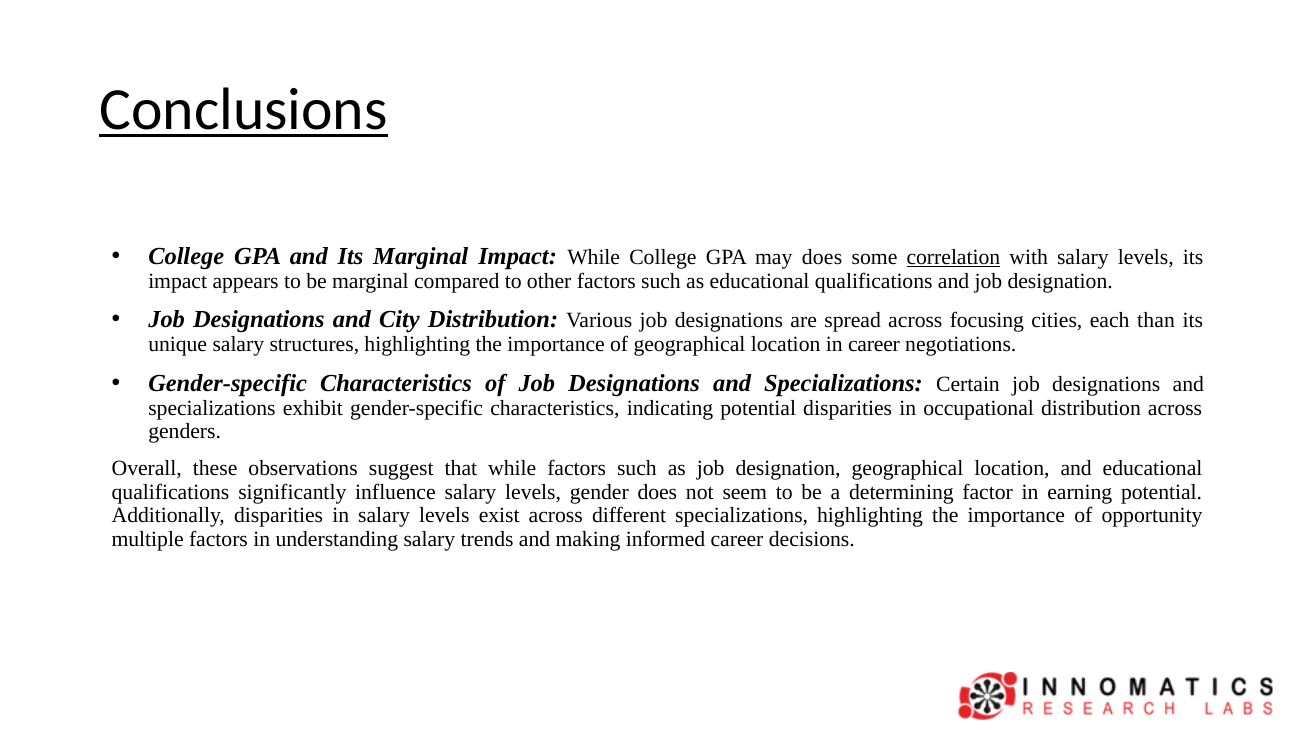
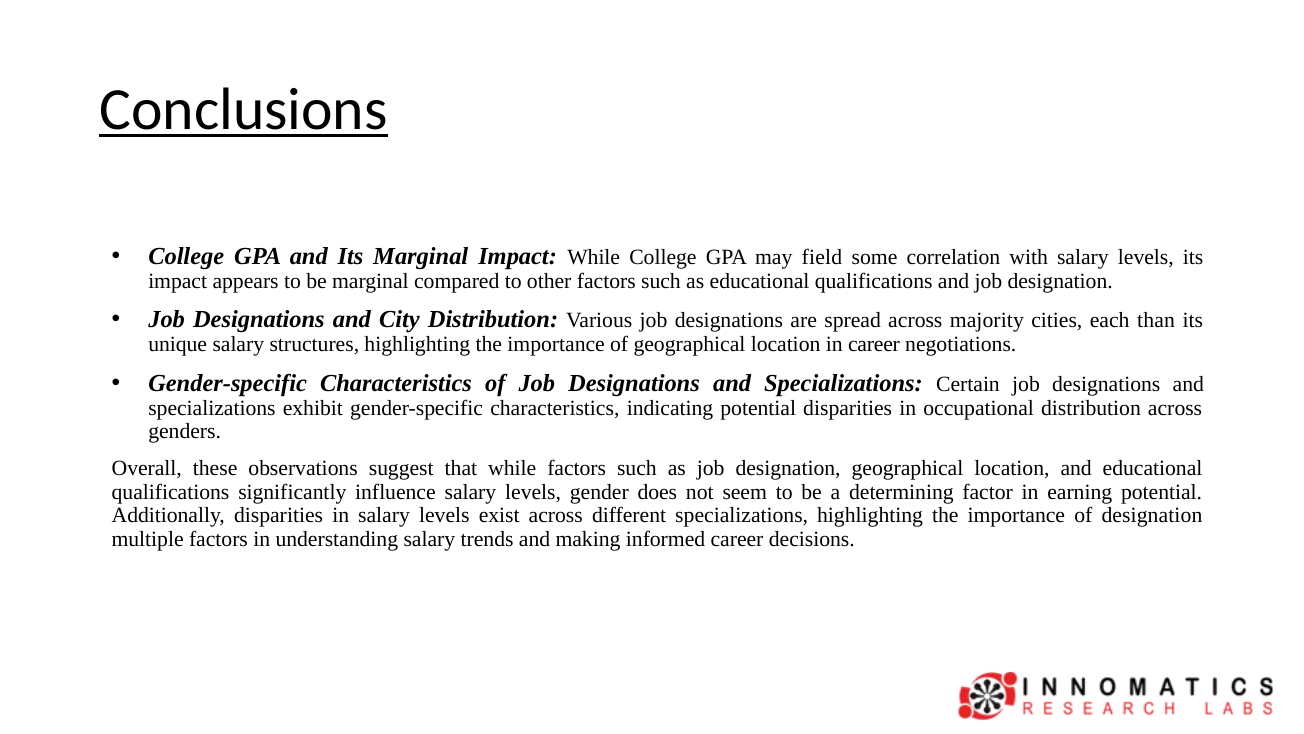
may does: does -> field (822, 257)
correlation underline: present -> none (953, 257)
focusing: focusing -> majority (987, 320)
of opportunity: opportunity -> designation (1152, 515)
